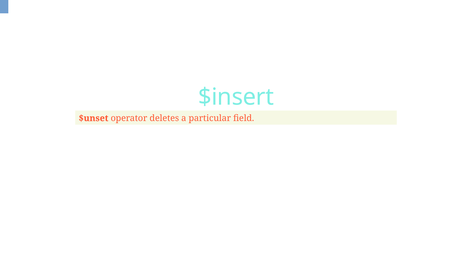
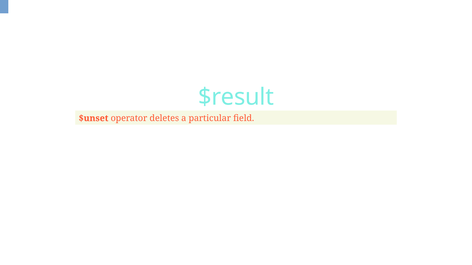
$insert: $insert -> $result (236, 97)
